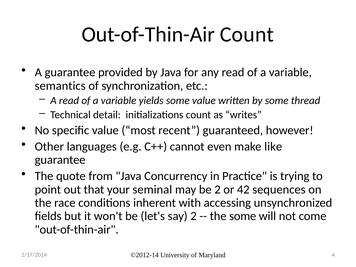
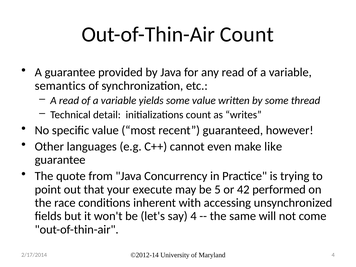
seminal: seminal -> execute (152, 189)
be 2: 2 -> 5 (218, 189)
sequences: sequences -> performed (279, 189)
say 2: 2 -> 4 (194, 216)
the some: some -> same (243, 216)
